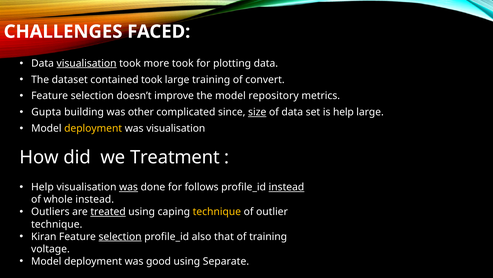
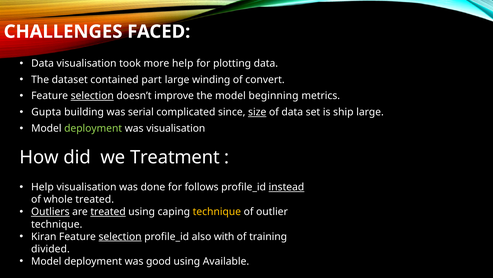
visualisation underline: present -> none (87, 63)
more took: took -> help (183, 63)
contained took: took -> part (152, 79)
large training: training -> winding (211, 79)
selection underline: none -> present (92, 96)
repository: repository -> beginning (274, 96)
other: other -> serial (141, 112)
is help: help -> ship (343, 112)
deployment colour: yellow -> light green (93, 128)
was underline: present -> none (128, 187)
whole instead: instead -> treated (95, 199)
Outliers underline: none -> present (50, 211)
that: that -> with (224, 236)
voltage: voltage -> divided (50, 248)
Separate: Separate -> Available (226, 261)
